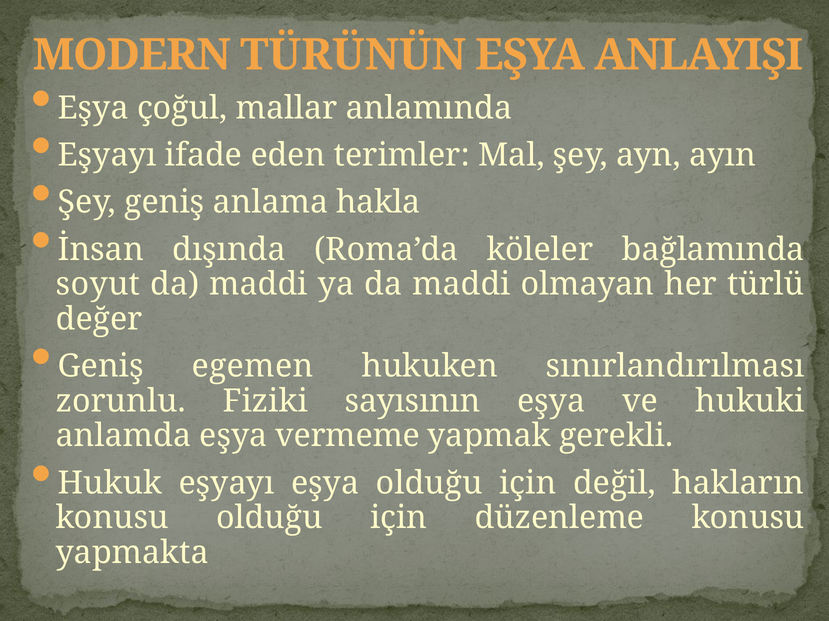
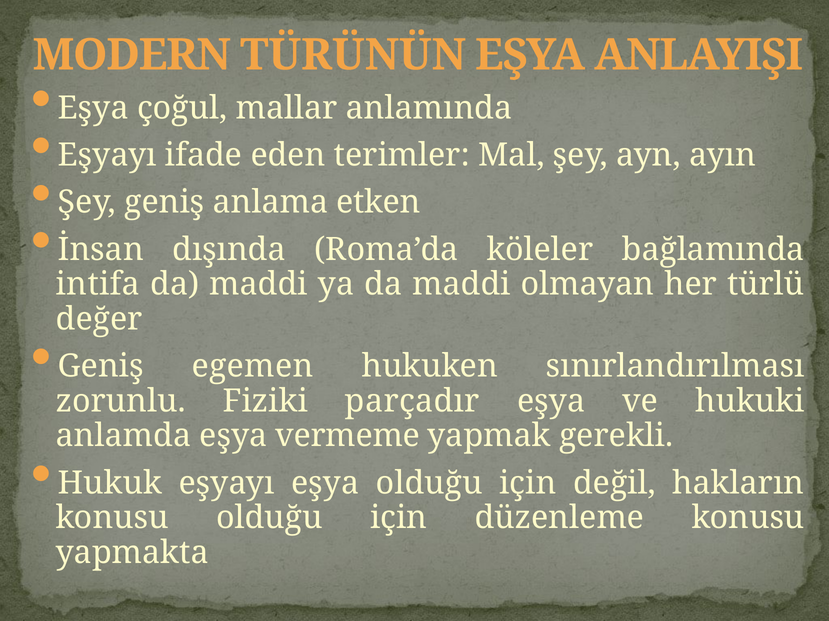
hakla: hakla -> etken (378, 203)
soyut: soyut -> intifa (98, 285)
sayısının: sayısının -> parçadır (412, 401)
